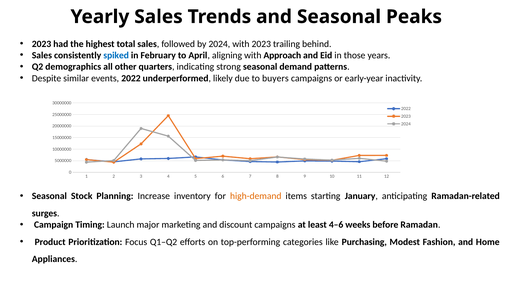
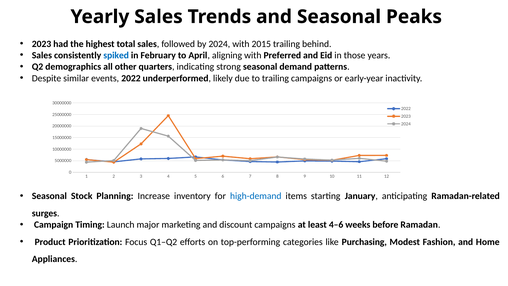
with 2023: 2023 -> 2015 (261, 44)
Approach: Approach -> Preferred (282, 55)
to buyers: buyers -> trailing (275, 78)
high-demand colour: orange -> blue (256, 196)
